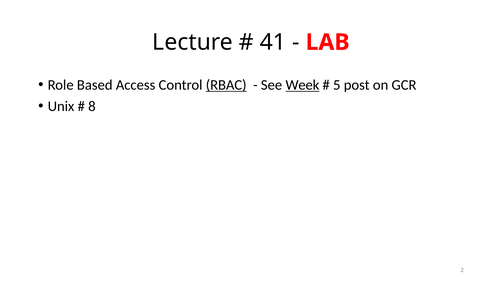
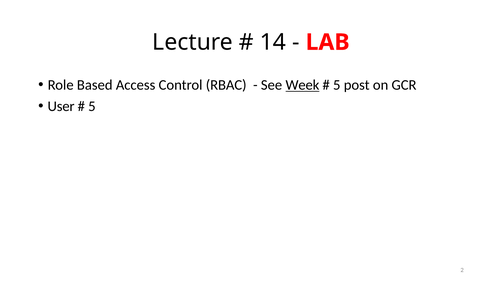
41: 41 -> 14 (273, 42)
RBAC underline: present -> none (226, 85)
Unix: Unix -> User (61, 106)
8: 8 -> 5 (92, 106)
